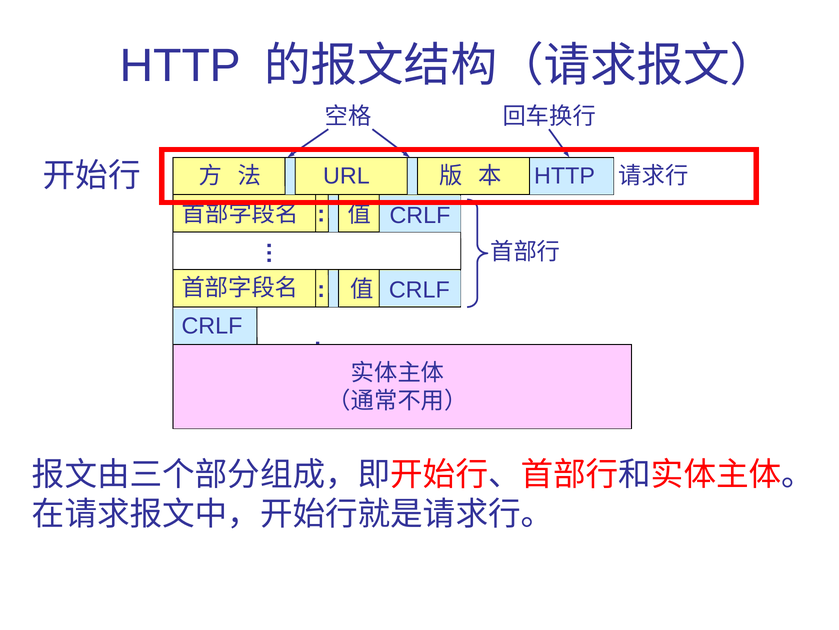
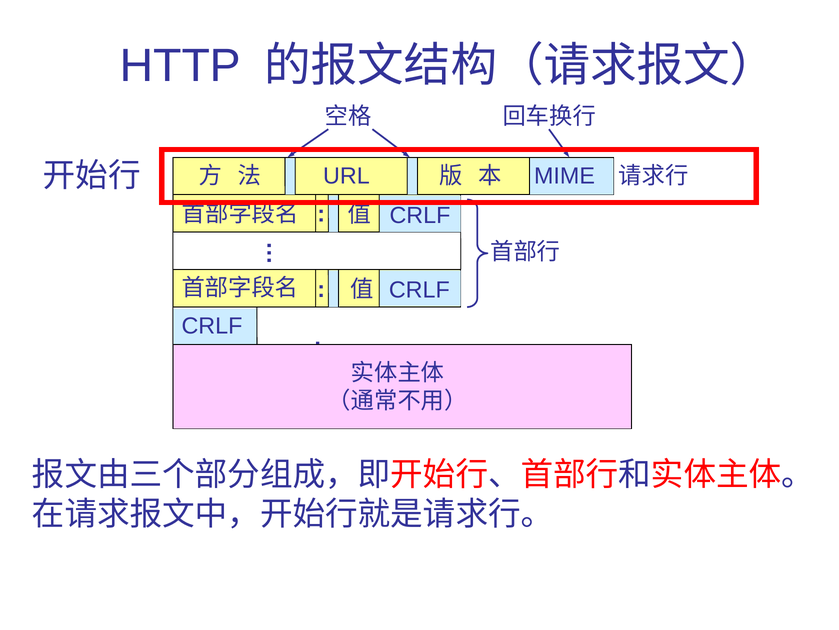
HTTP: HTTP -> MIME (565, 176)
